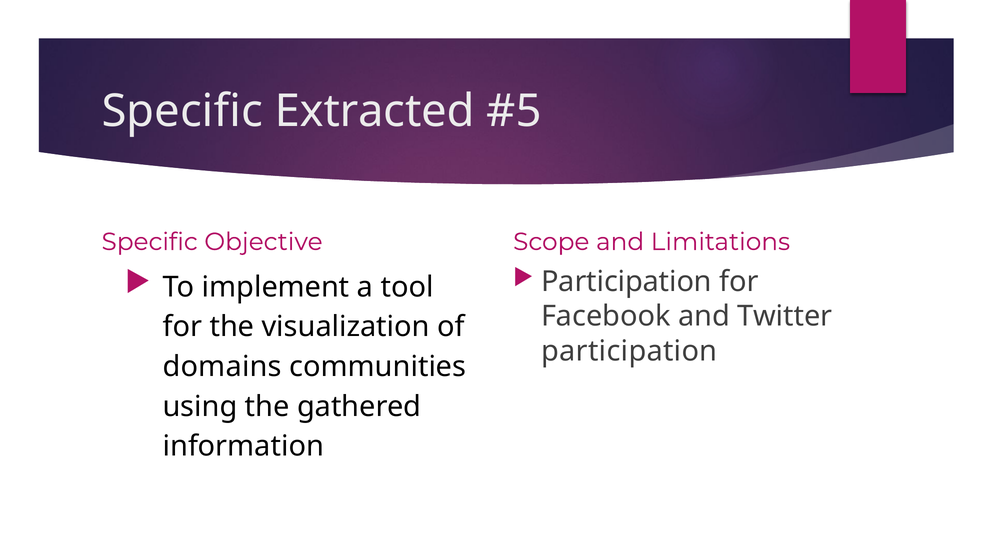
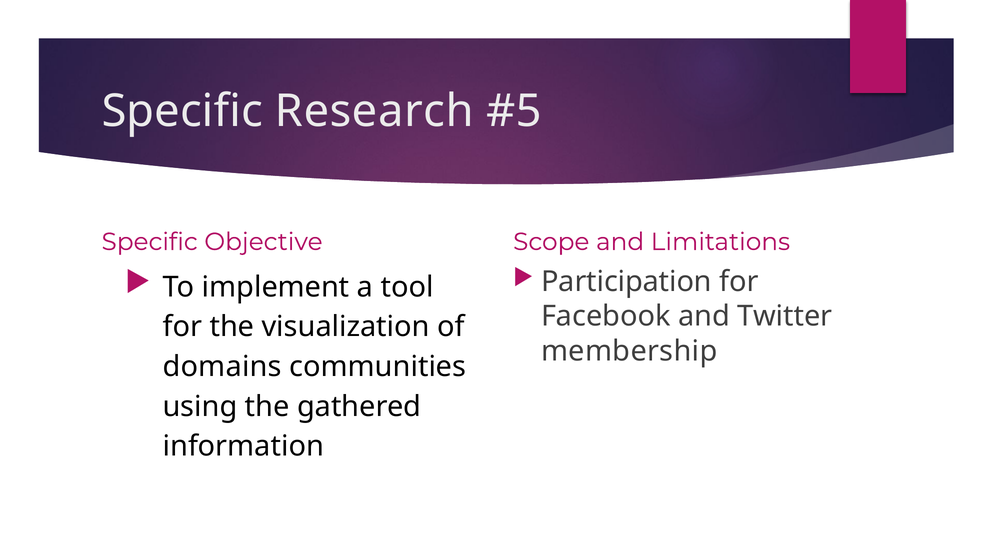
Extracted: Extracted -> Research (374, 111)
participation: participation -> membership (629, 351)
